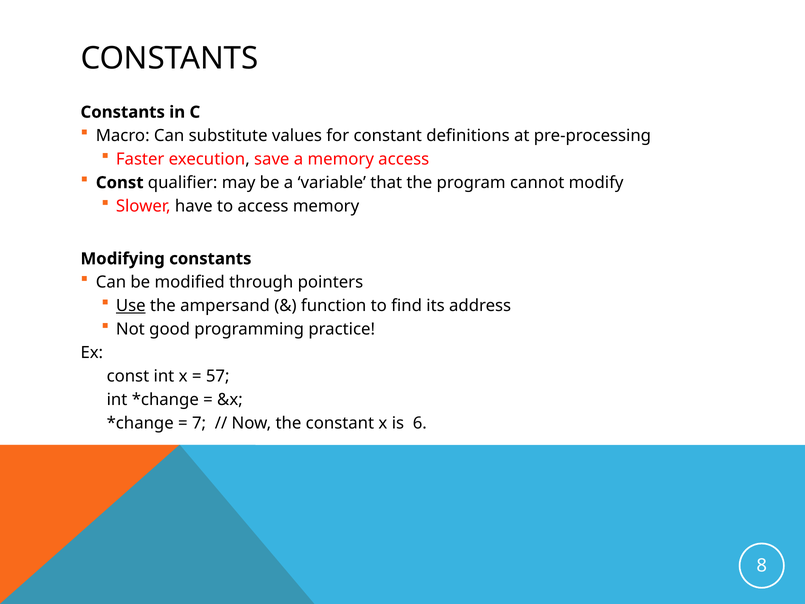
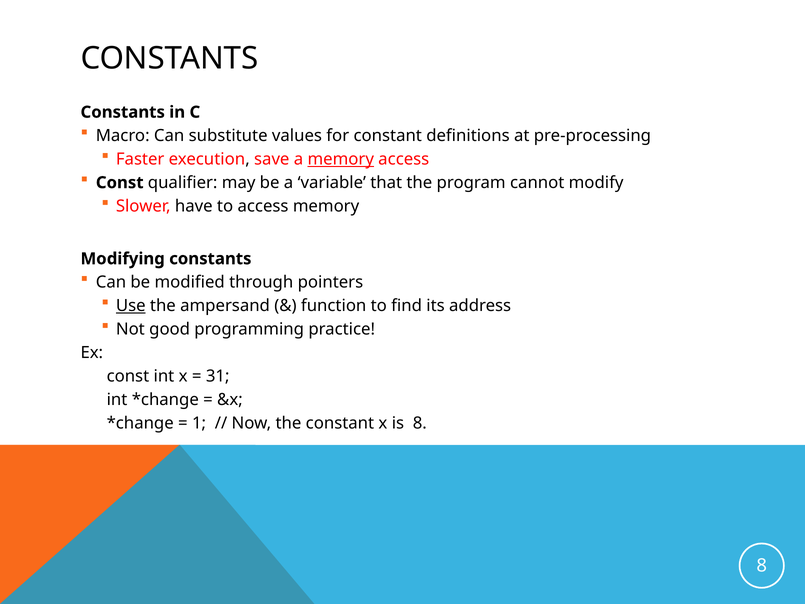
memory underline: none -> present (341, 159)
57: 57 -> 31 (218, 376)
7: 7 -> 1 (199, 423)
is 6: 6 -> 8 (420, 423)
